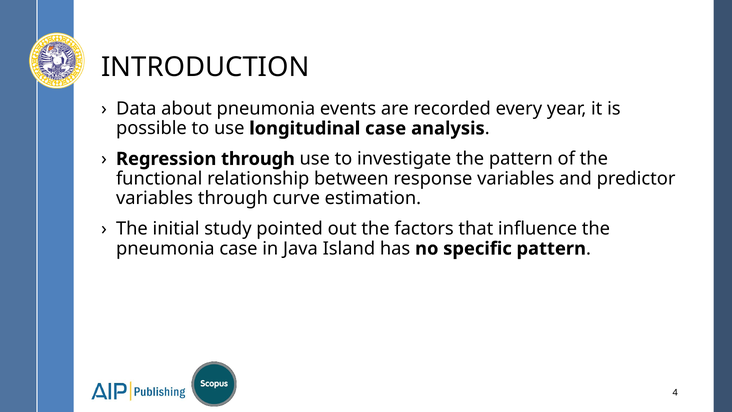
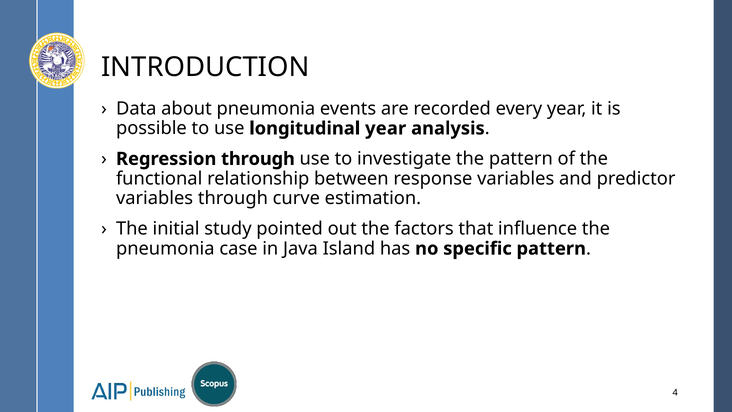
longitudinal case: case -> year (386, 128)
